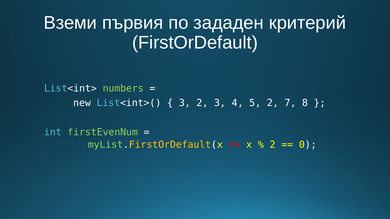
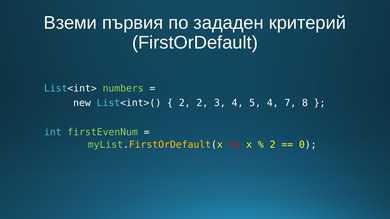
3: 3 -> 2 (185, 103)
5 2: 2 -> 4 (273, 103)
